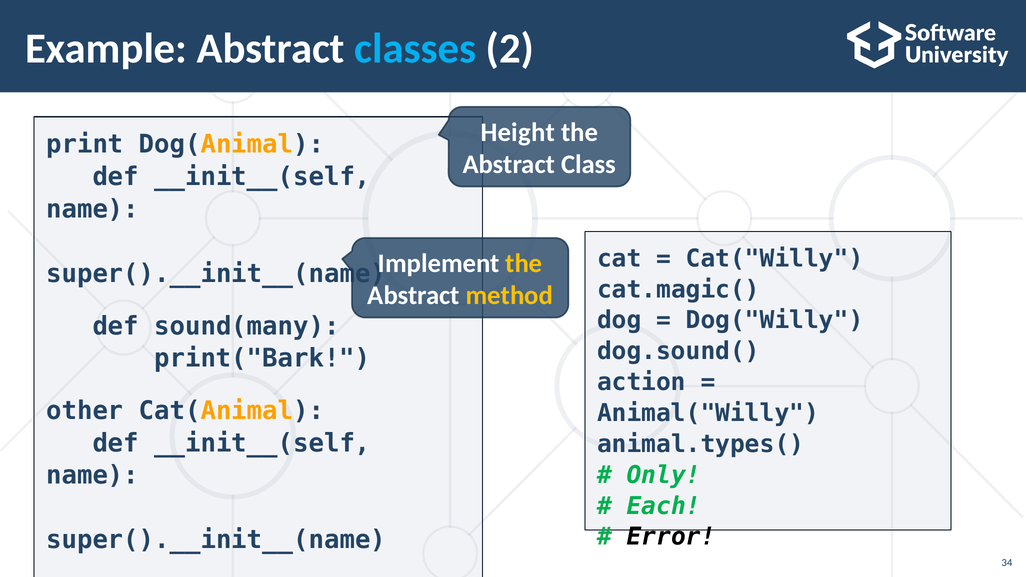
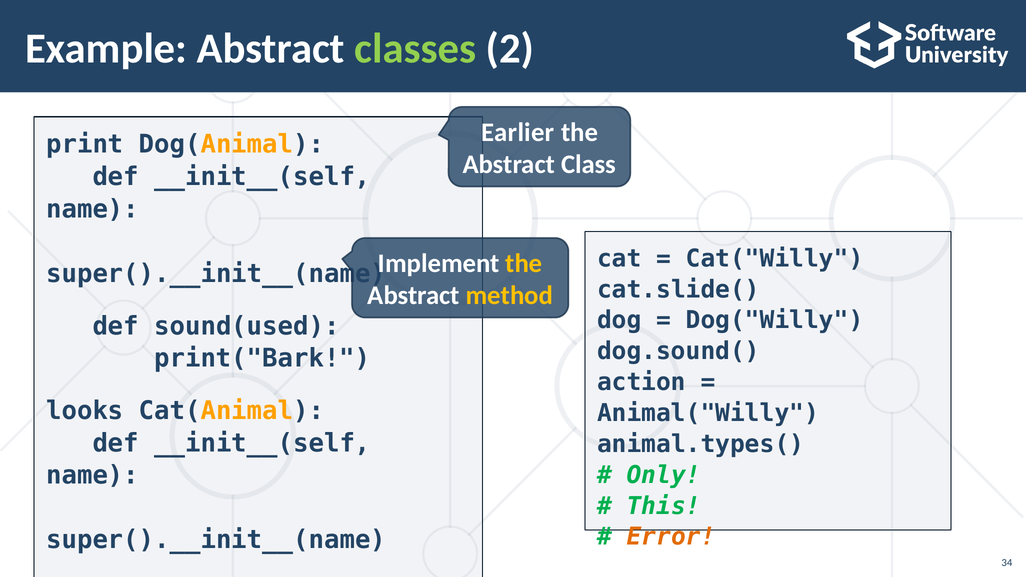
classes colour: light blue -> light green (415, 49)
Height: Height -> Earlier (518, 133)
cat.magic(: cat.magic( -> cat.slide( (678, 290)
sound(many: sound(many -> sound(used (247, 326)
other: other -> looks (85, 411)
Each: Each -> This (664, 506)
Error colour: black -> orange (671, 537)
